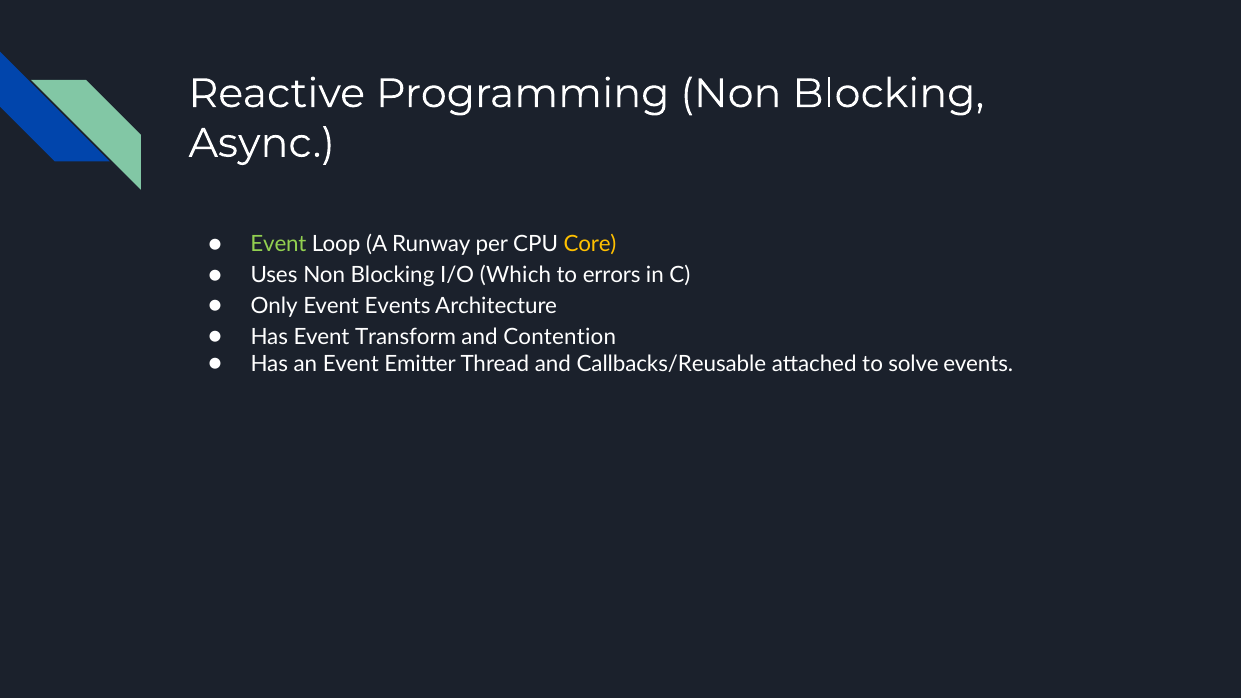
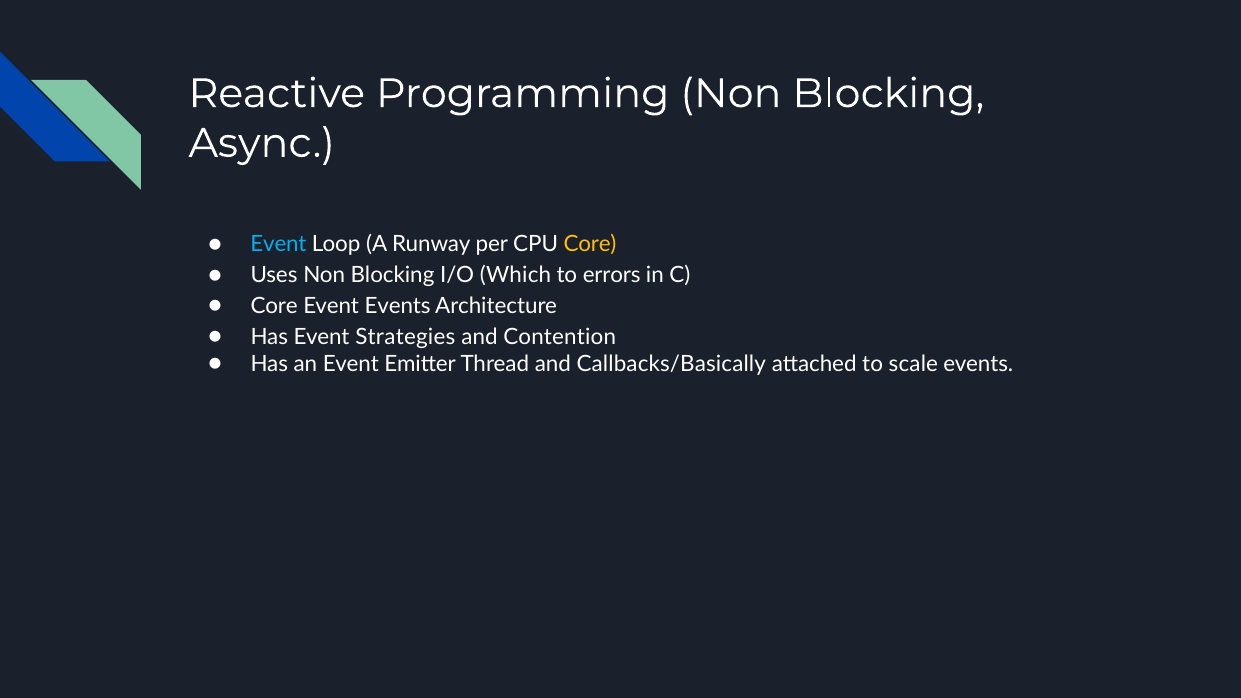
Event colour: light green -> light blue (278, 244)
Only: Only -> Core (274, 306)
Transform: Transform -> Strategies (405, 337)
Callbacks/Reusable: Callbacks/Reusable -> Callbacks/Basically (671, 364)
solve: solve -> scale (913, 364)
